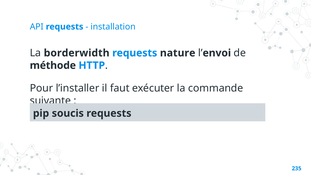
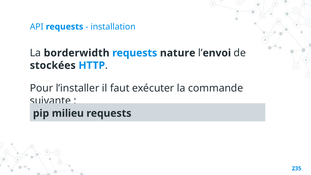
méthode: méthode -> stockées (53, 65)
soucis: soucis -> milieu (68, 113)
